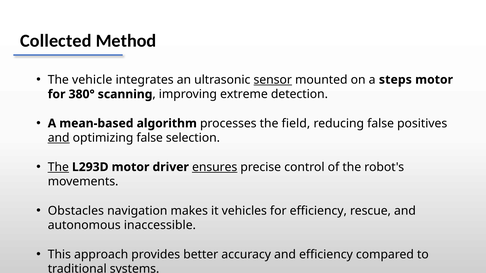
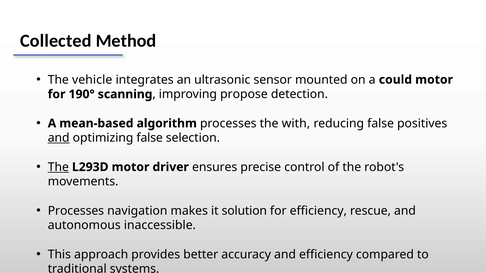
sensor underline: present -> none (273, 80)
steps: steps -> could (395, 80)
380°: 380° -> 190° (82, 94)
extreme: extreme -> propose (244, 94)
field: field -> with (296, 124)
ensures underline: present -> none (215, 167)
Obstacles: Obstacles -> Processes (76, 211)
vehicles: vehicles -> solution (244, 211)
